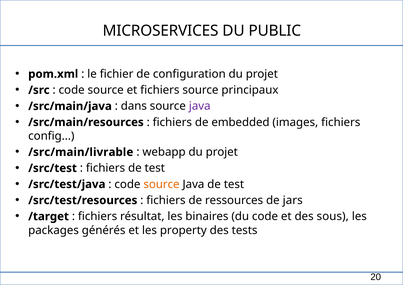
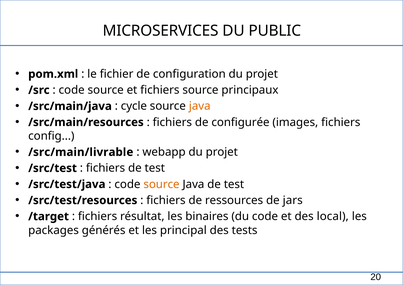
dans: dans -> cycle (134, 106)
java colour: purple -> orange (200, 106)
embedded: embedded -> configurée (240, 122)
sous: sous -> local (333, 216)
property: property -> principal (183, 230)
